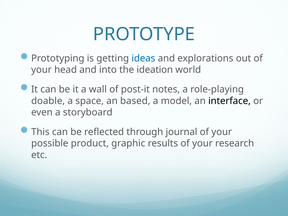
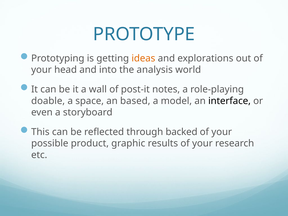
ideas colour: blue -> orange (143, 58)
ideation: ideation -> analysis (155, 70)
journal: journal -> backed (182, 132)
